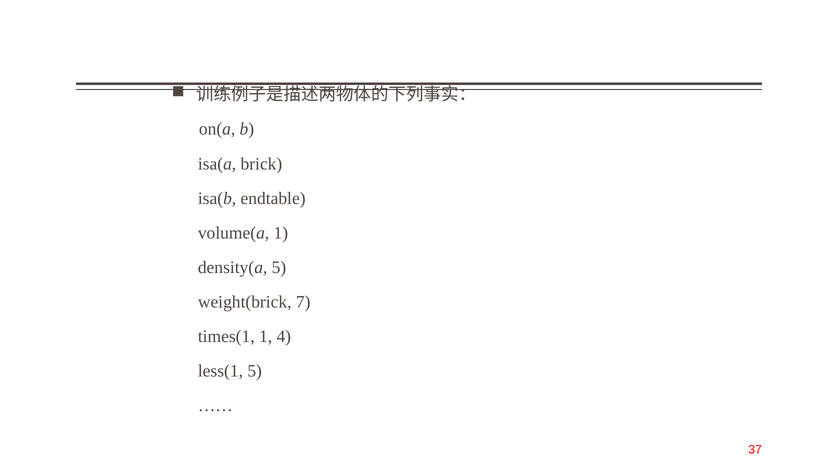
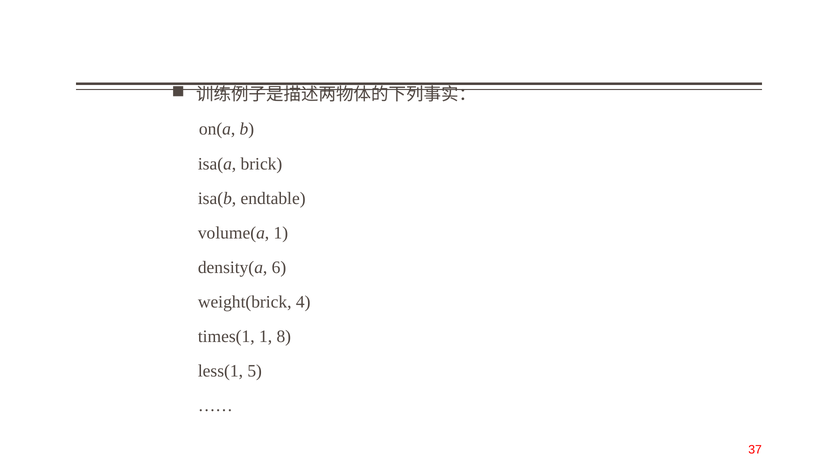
density(a 5: 5 -> 6 (279, 268)
7: 7 -> 4 (303, 302)
4: 4 -> 8 (284, 337)
